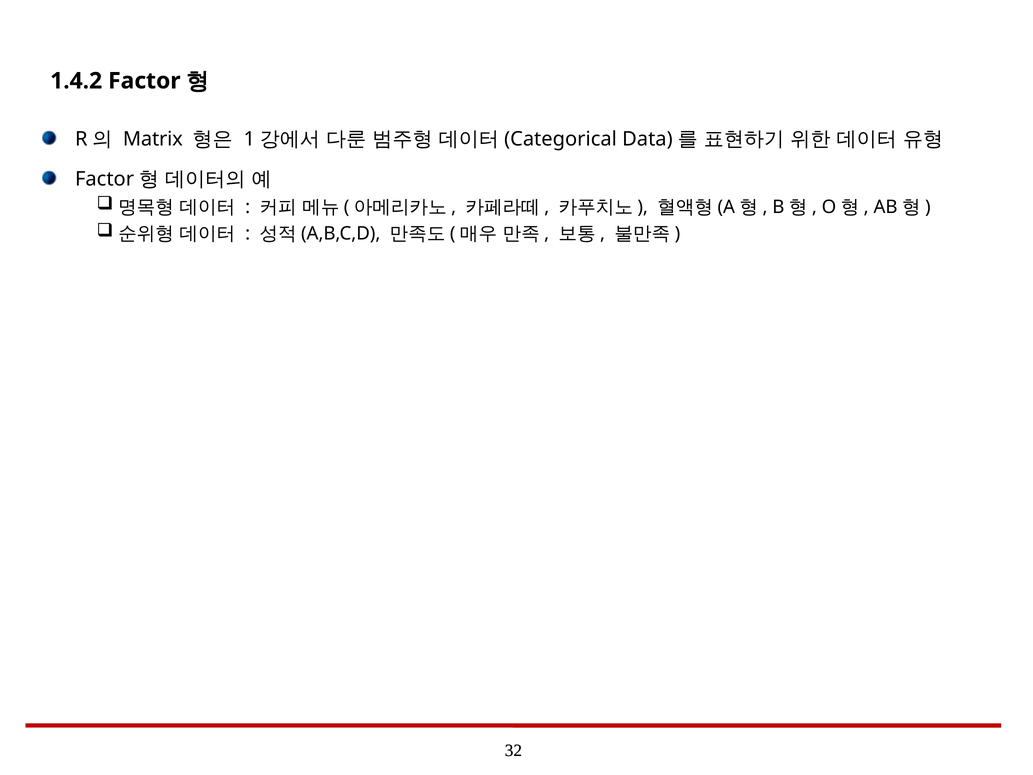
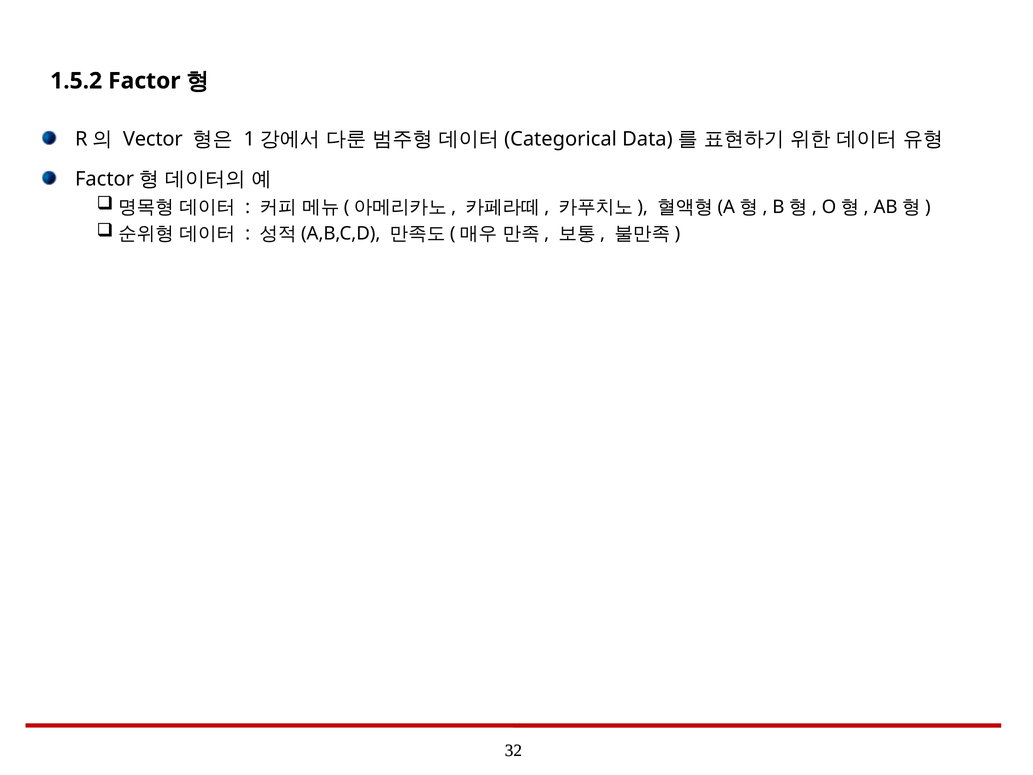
1.4.2: 1.4.2 -> 1.5.2 (76, 81)
Matrix: Matrix -> Vector (153, 139)
